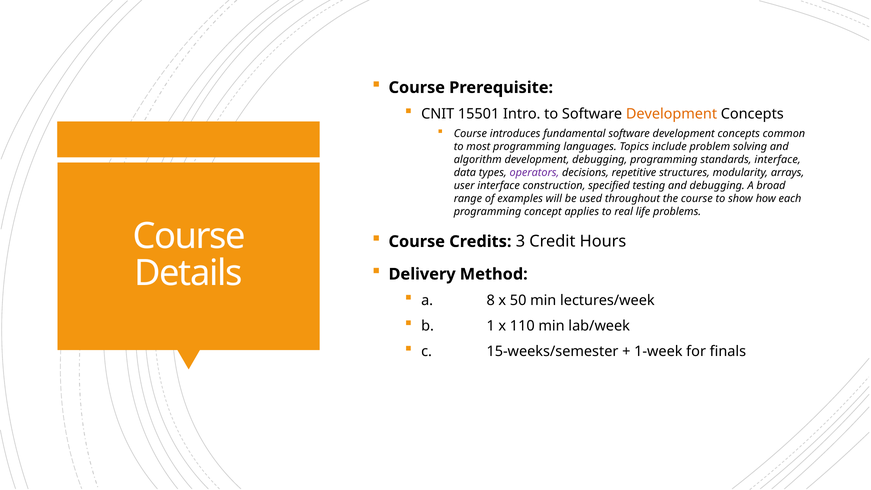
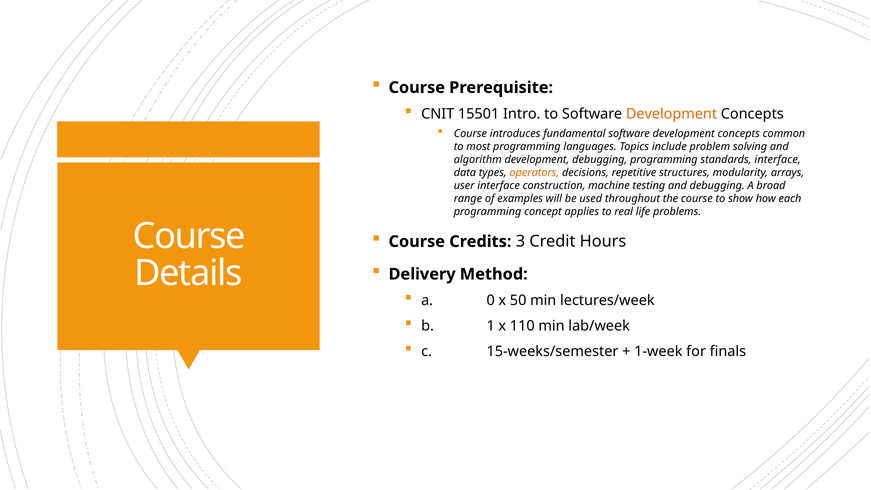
operators colour: purple -> orange (534, 173)
specified: specified -> machine (609, 186)
8: 8 -> 0 (491, 300)
